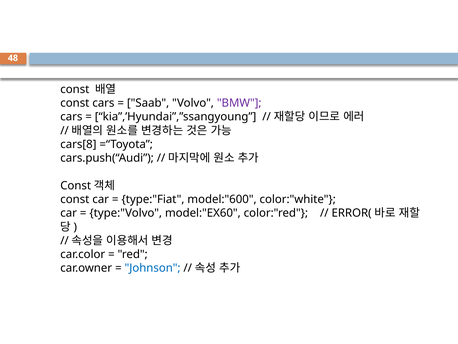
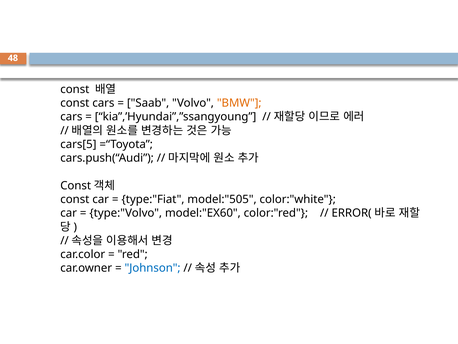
BMW colour: purple -> orange (239, 103)
cars[8: cars[8 -> cars[5 (78, 144)
model:"600: model:"600 -> model:"505 (222, 199)
